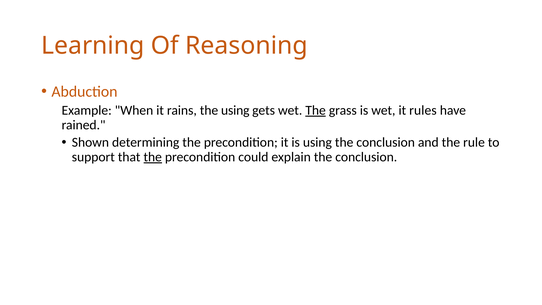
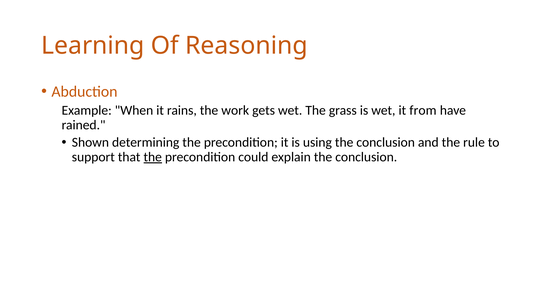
the using: using -> work (235, 110)
The underline: present -> none (316, 110)
rules: rules -> from (423, 110)
